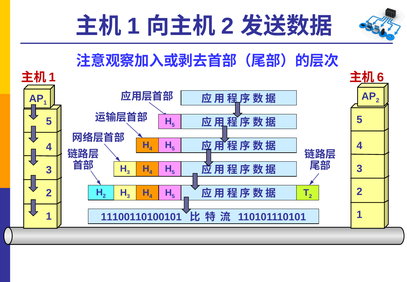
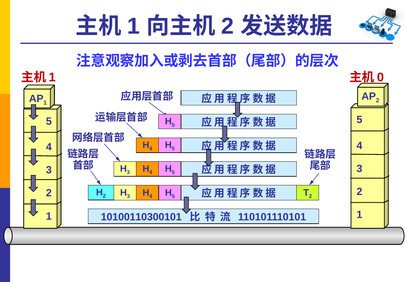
6: 6 -> 0 (380, 77)
11100110100101: 11100110100101 -> 10100110300101 (141, 217)
